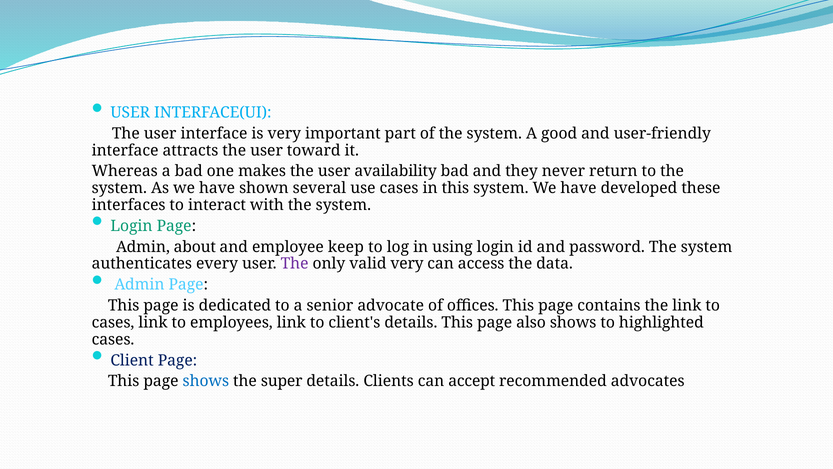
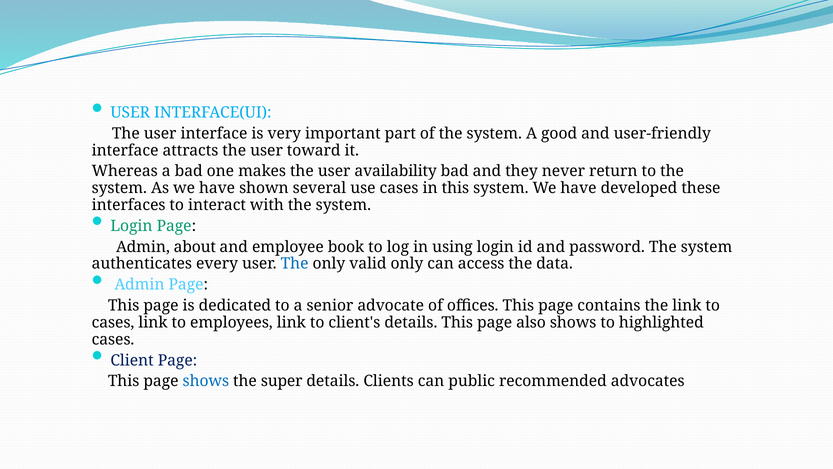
keep: keep -> book (346, 247)
The colour: purple -> blue (295, 264)
valid very: very -> only (407, 264)
accept: accept -> public (472, 381)
